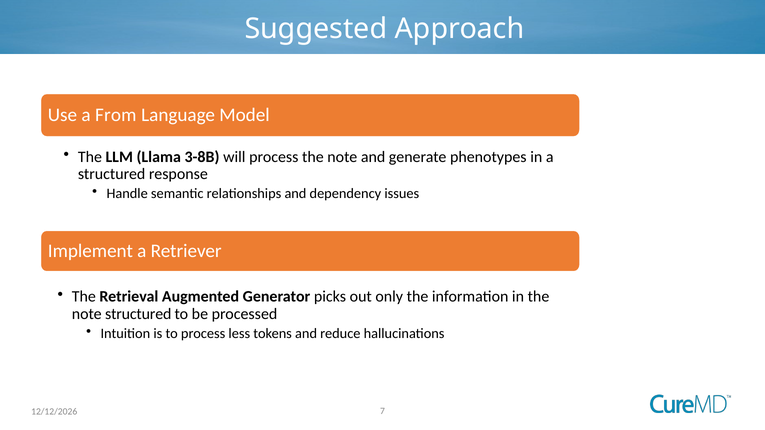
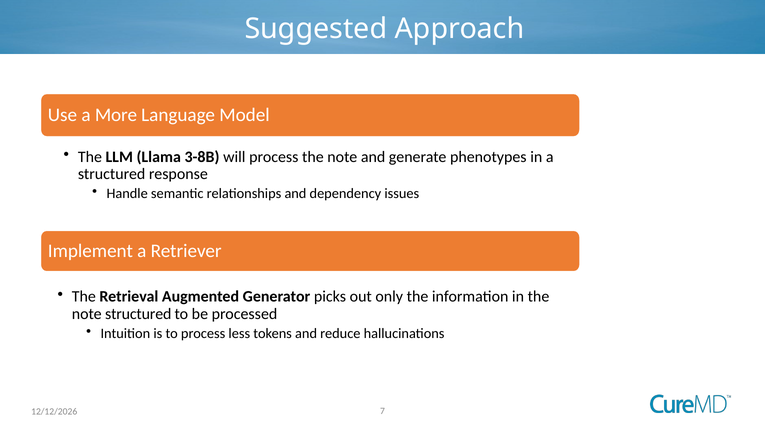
From: From -> More (116, 115)
